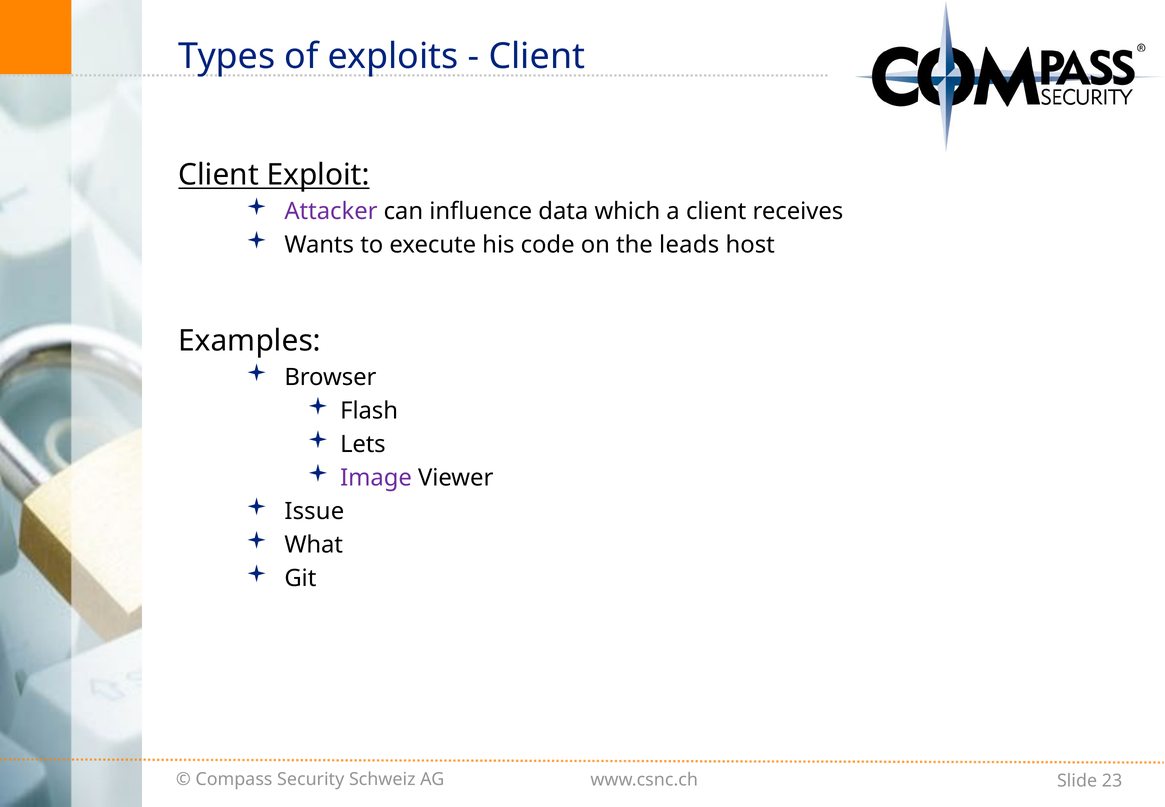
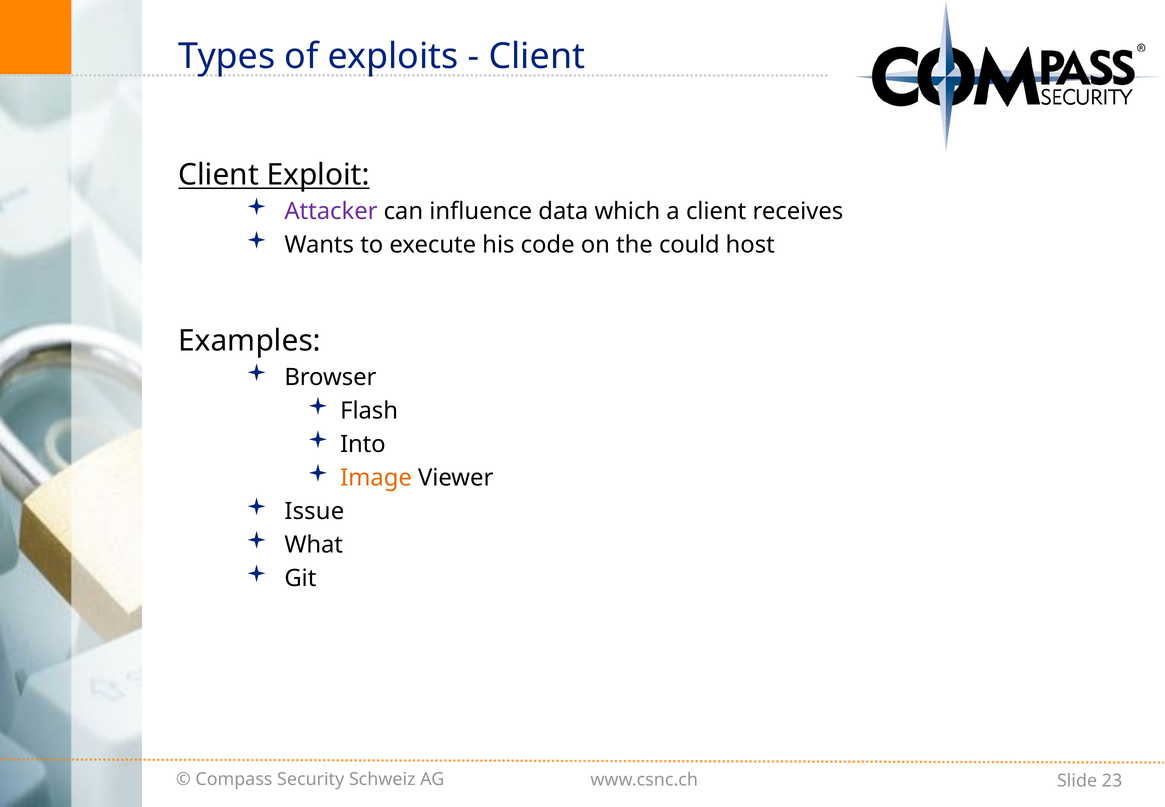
leads: leads -> could (689, 245)
Lets: Lets -> Into (363, 444)
Image colour: purple -> orange (376, 478)
